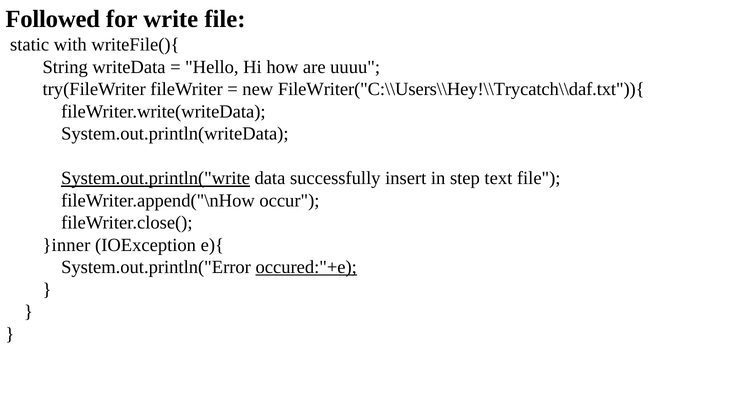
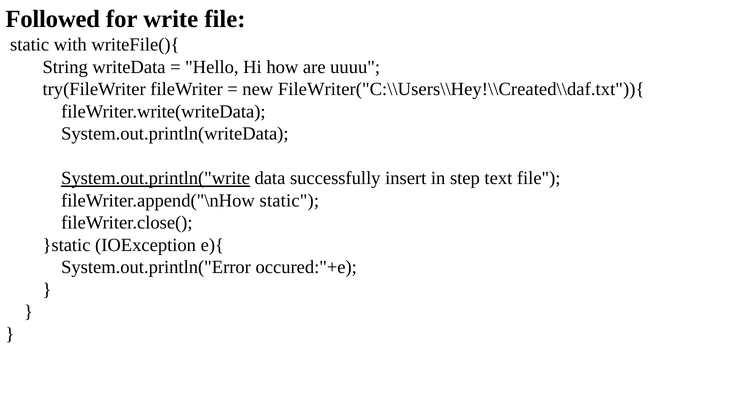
FileWriter("C:\\Users\\Hey!\\Trycatch\\daf.txt")){: FileWriter("C:\\Users\\Hey!\\Trycatch\\daf.txt")){ -> FileWriter("C:\\Users\\Hey!\\Created\\daf.txt")){ (461, 89)
fileWriter.append("\nHow occur: occur -> static (289, 201)
}inner: }inner -> }static (67, 245)
occured:"+e underline: present -> none (306, 267)
